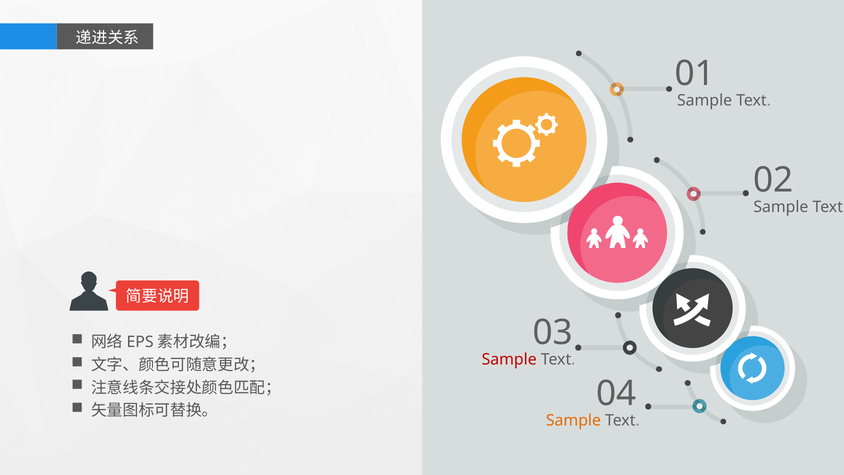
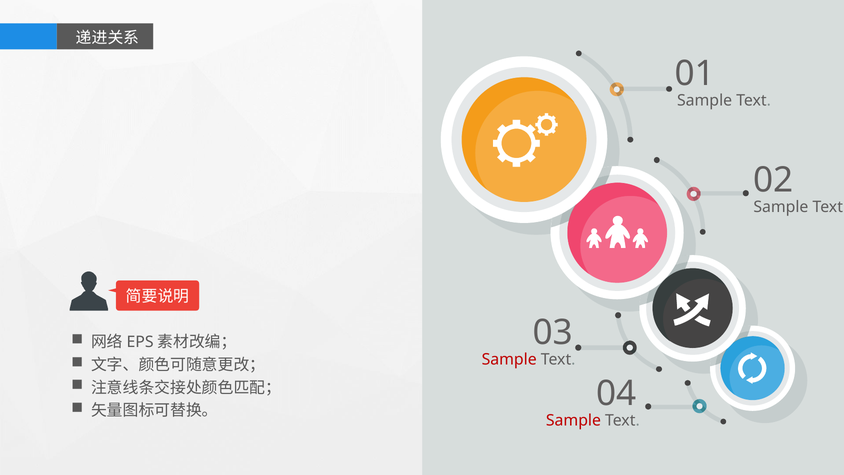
Sample colour: orange -> red (573, 420)
